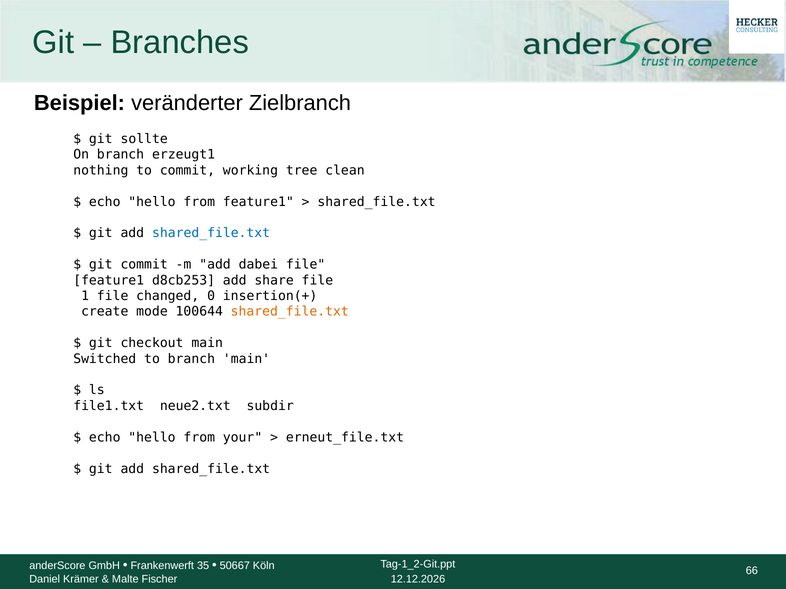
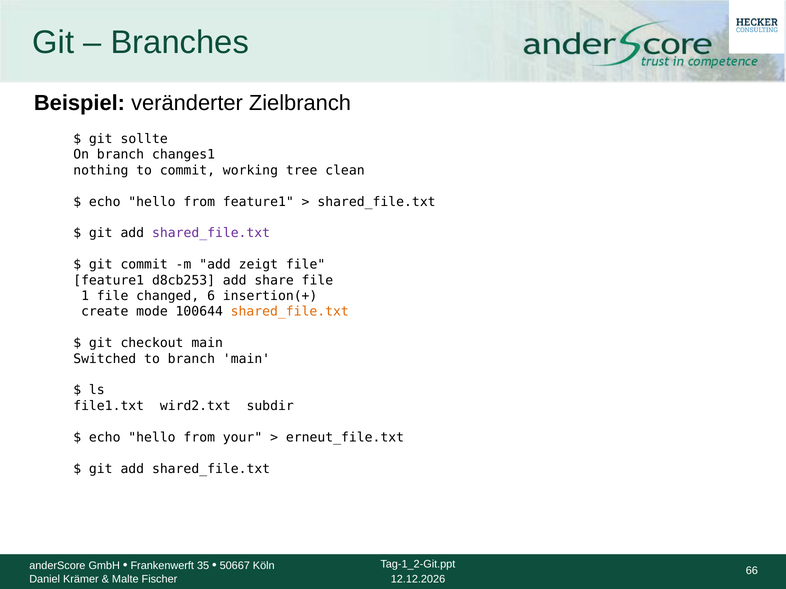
erzeugt1: erzeugt1 -> changes1 (184, 155)
shared_file.txt colour: blue -> purple (211, 233)
dabei: dabei -> zeigt (258, 265)
0: 0 -> 6 (211, 296)
neue2.txt: neue2.txt -> wird2.txt (195, 406)
